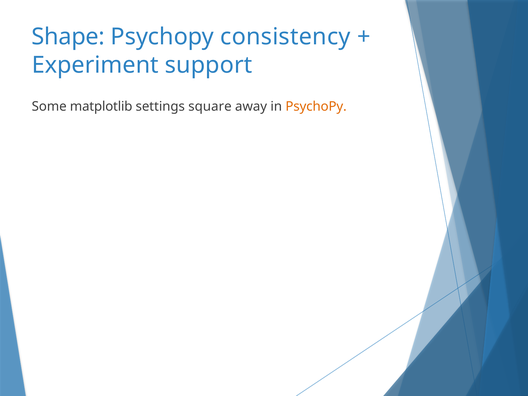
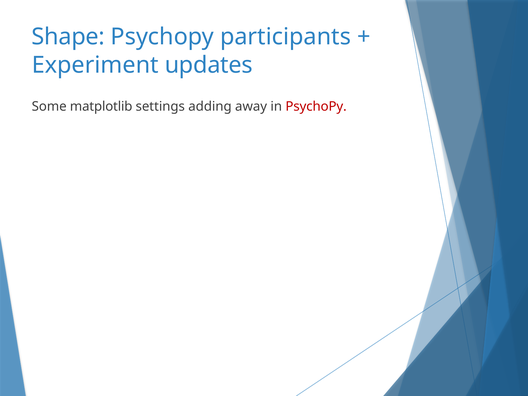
consistency: consistency -> participants (285, 37)
support: support -> updates (209, 65)
square: square -> adding (210, 107)
PsychoPy colour: orange -> red (316, 107)
